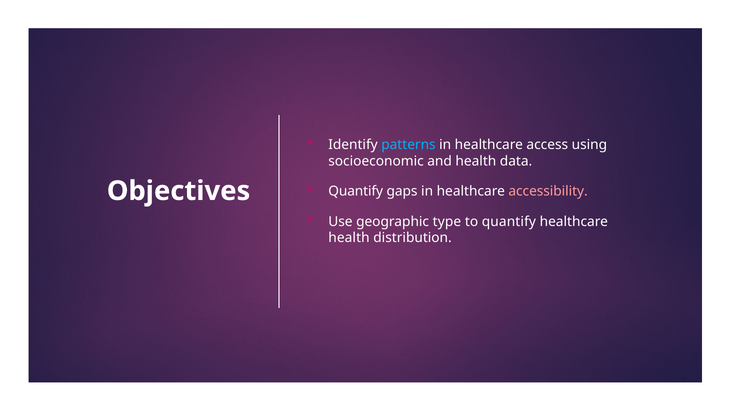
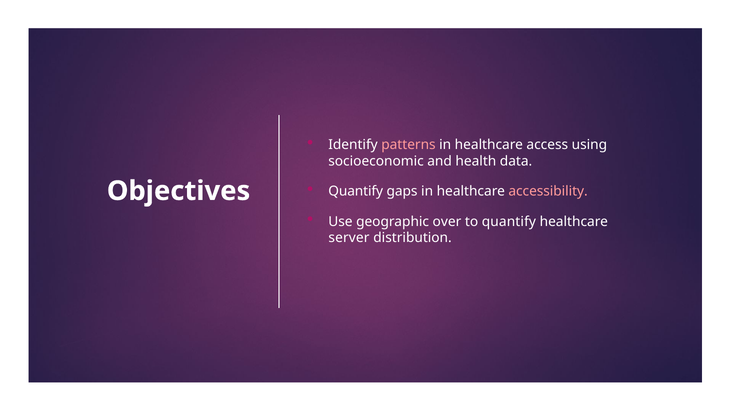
patterns colour: light blue -> pink (408, 145)
type: type -> over (447, 222)
health: health -> server (349, 238)
